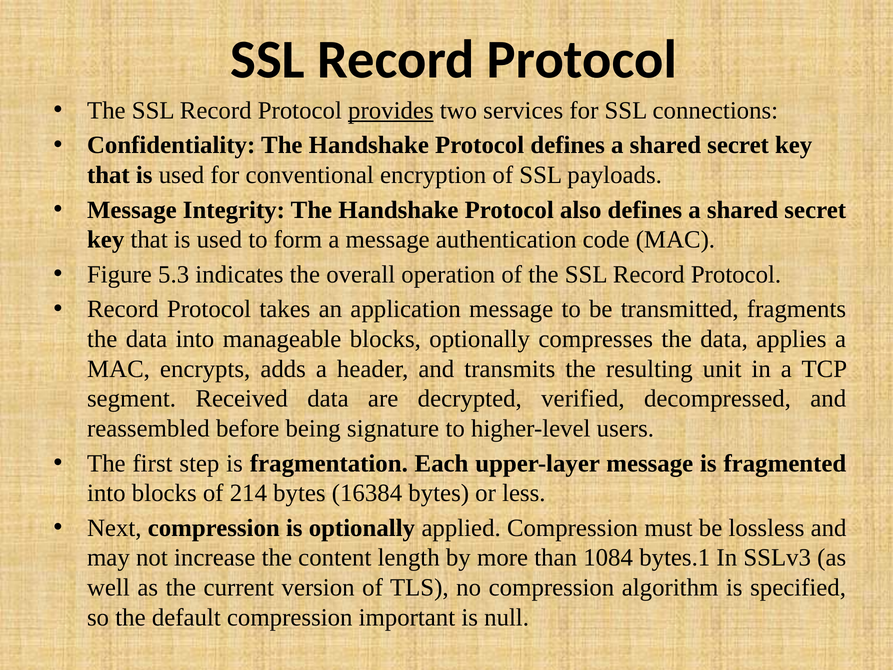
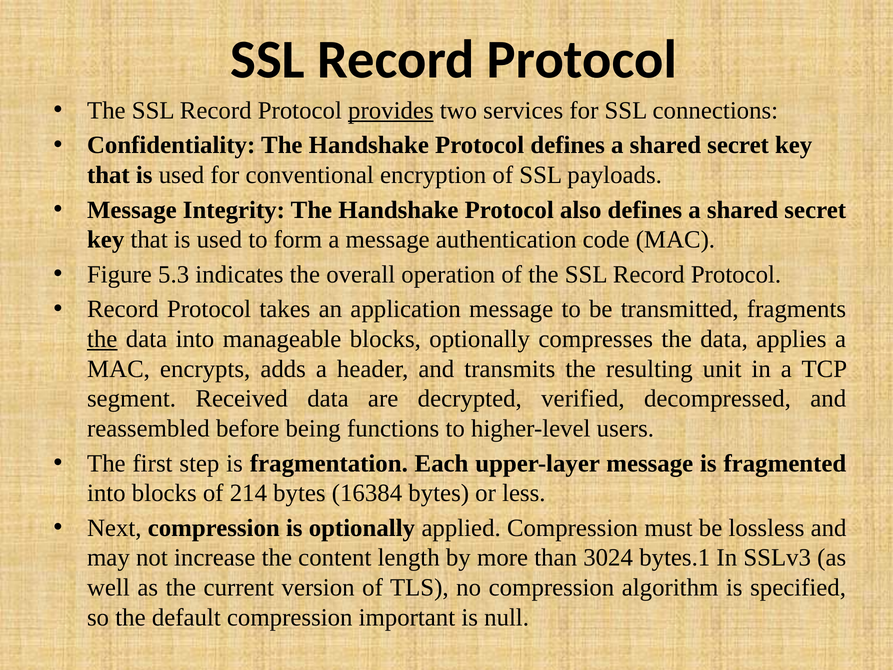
the underline: none -> present (102, 339)
signature: signature -> functions (393, 428)
1084: 1084 -> 3024 (608, 558)
